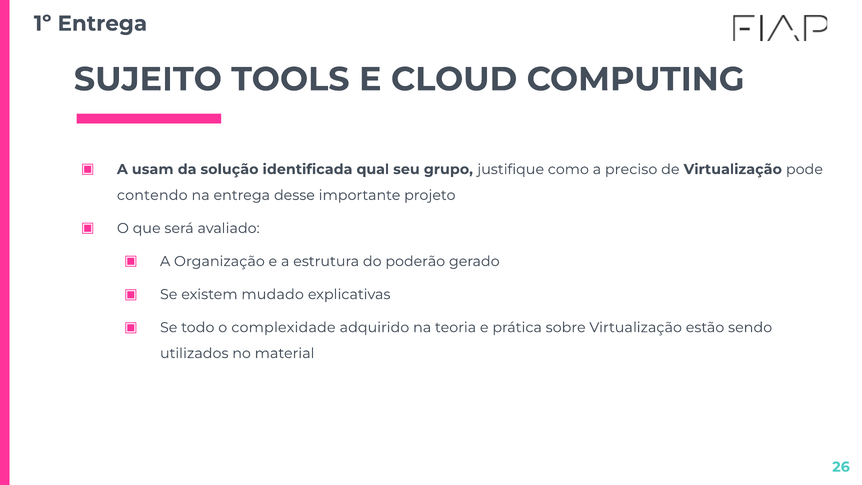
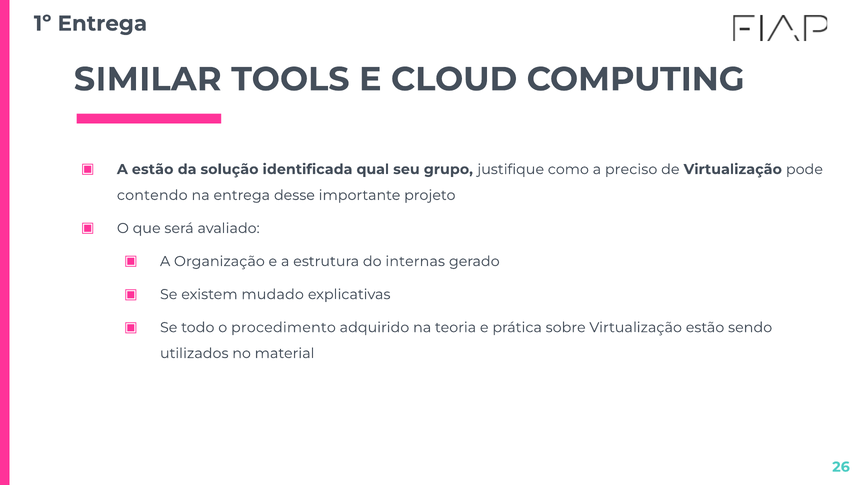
SUJEITO: SUJEITO -> SIMILAR (148, 79)
A usam: usam -> estão (153, 169)
poderão: poderão -> internas (415, 261)
complexidade: complexidade -> procedimento (283, 327)
